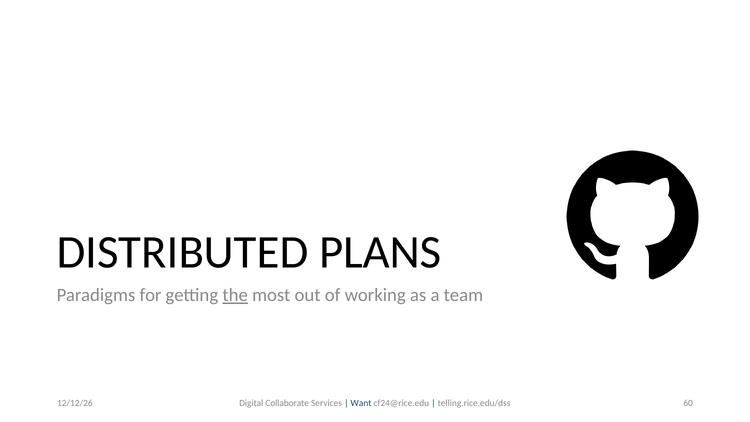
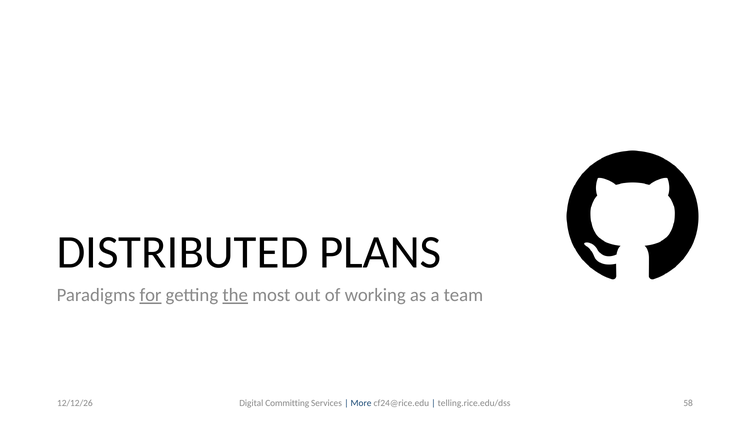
for underline: none -> present (151, 295)
60: 60 -> 58 (688, 403)
Collaborate: Collaborate -> Committing (287, 403)
Want: Want -> More (361, 403)
